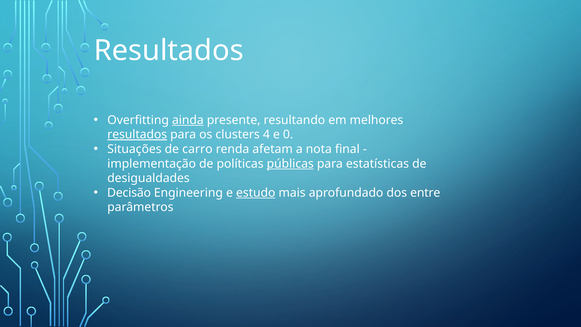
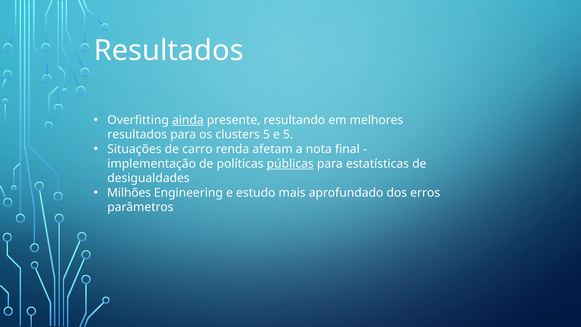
resultados underline: present -> none (137, 135)
clusters 4: 4 -> 5 (266, 135)
e 0: 0 -> 5 (288, 135)
Decisão: Decisão -> Milhões (129, 193)
estudo underline: present -> none (256, 193)
entre: entre -> erros (425, 193)
